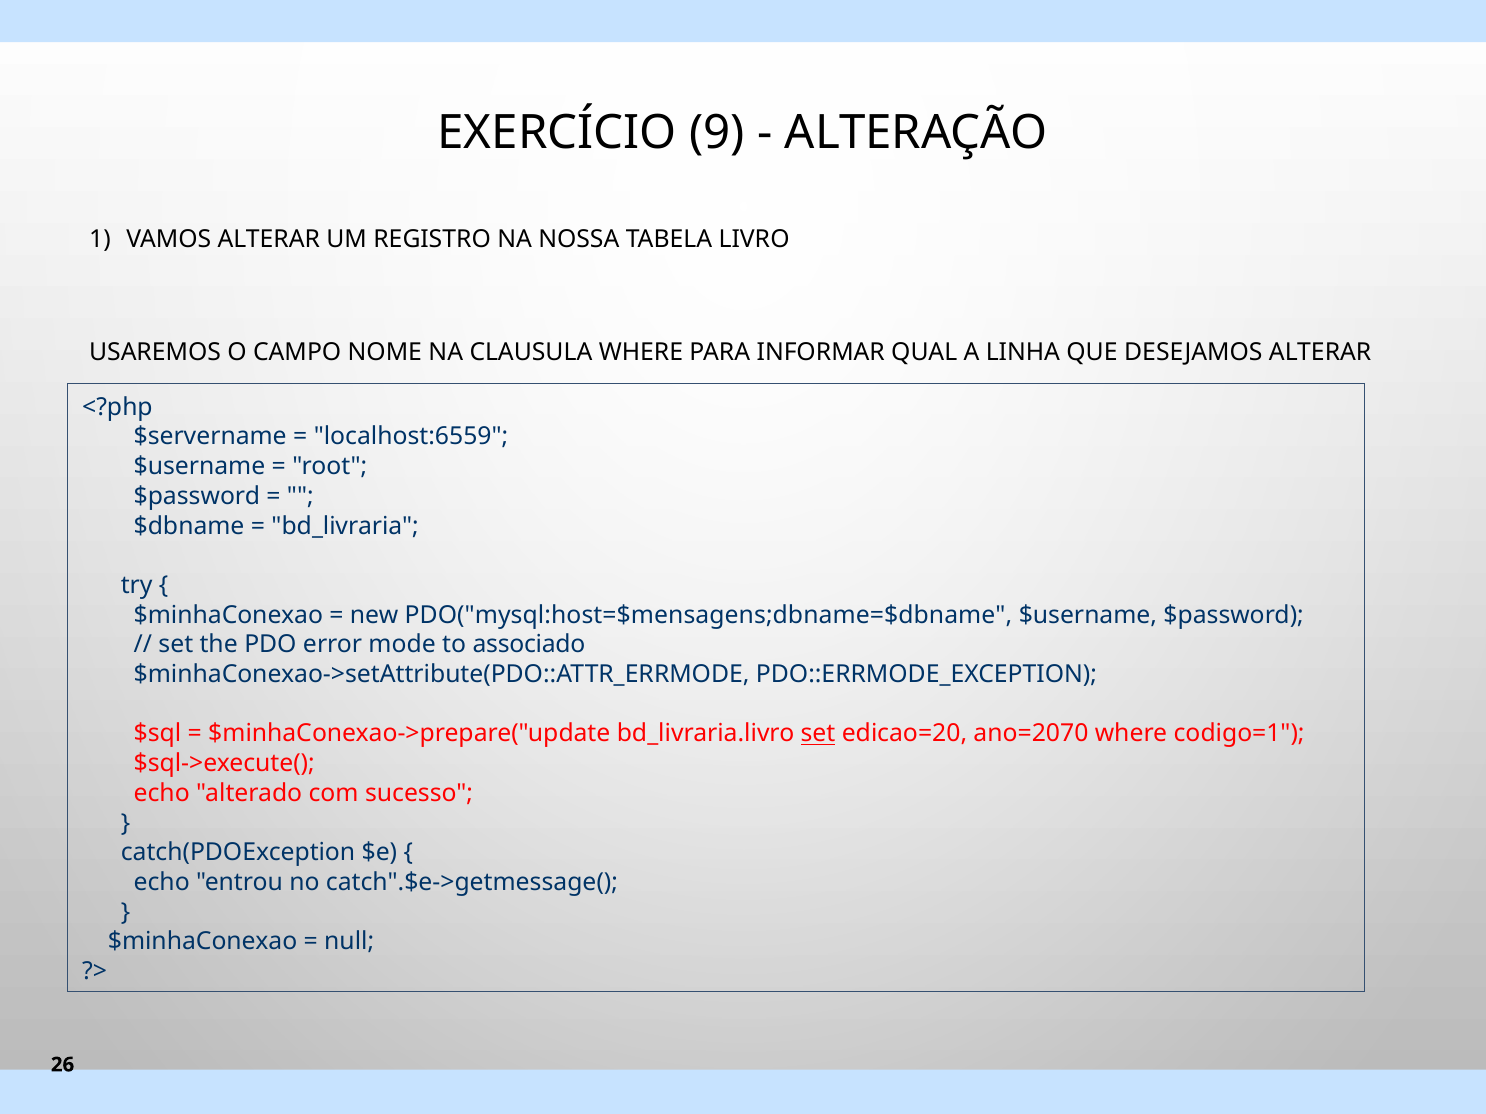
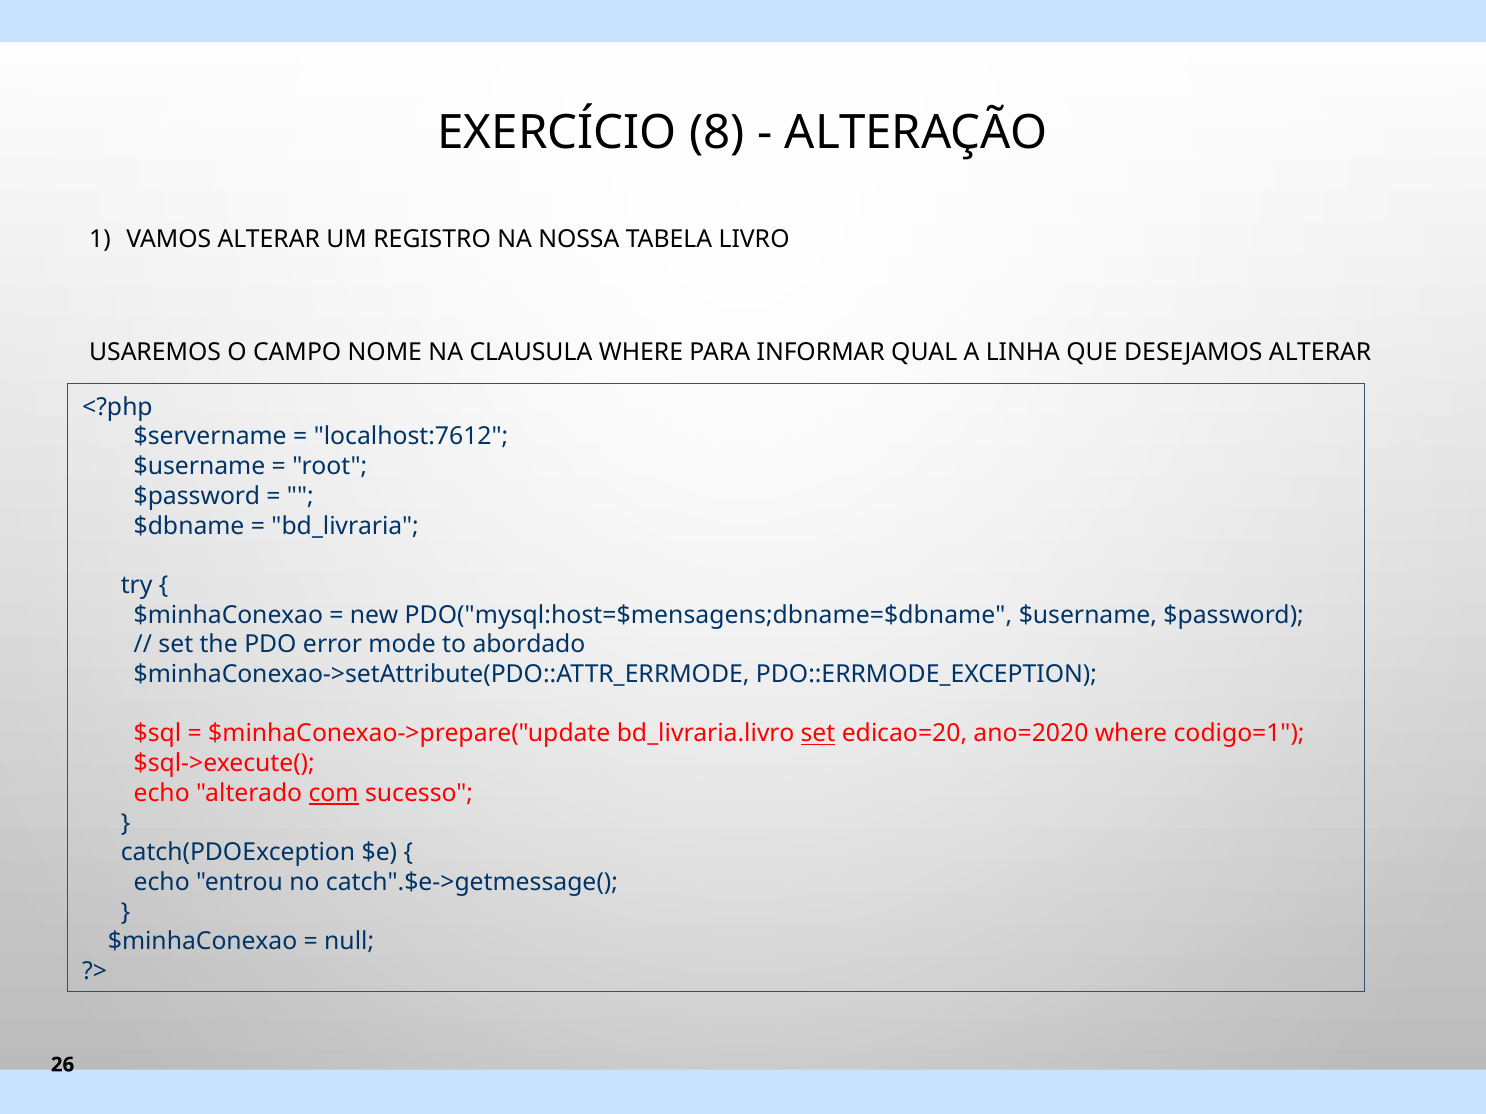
9: 9 -> 8 (717, 133)
localhost:6559: localhost:6559 -> localhost:7612 (411, 437)
associado: associado -> abordado (529, 645)
ano=2070: ano=2070 -> ano=2020 (1031, 734)
com underline: none -> present (334, 794)
